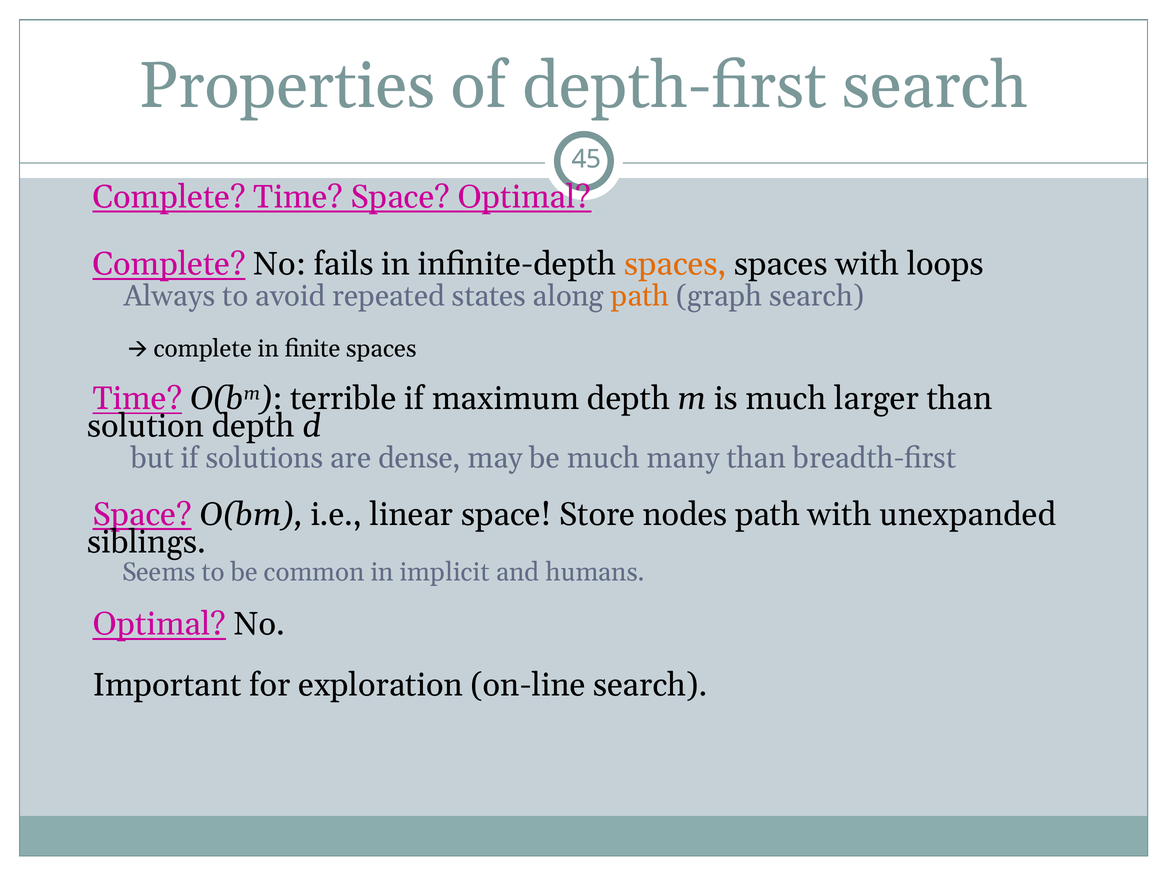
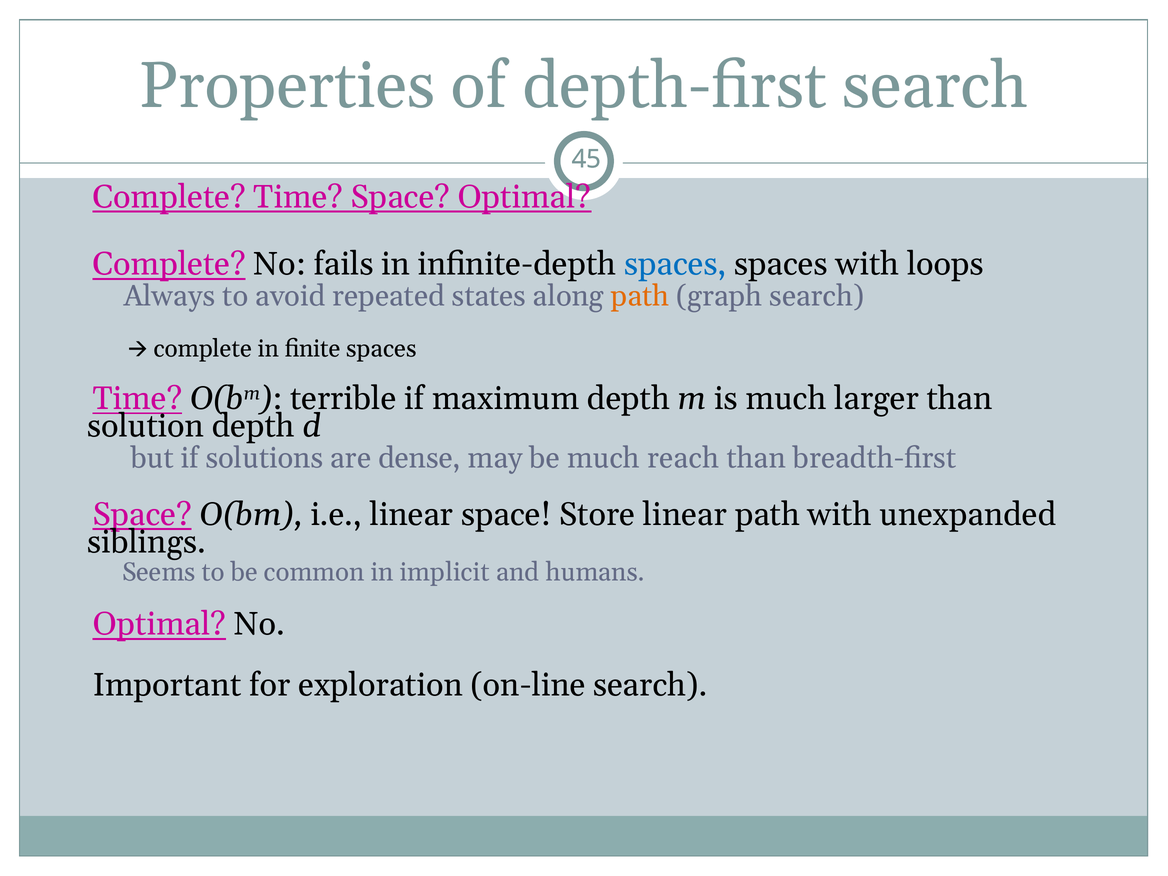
spaces colour: orange -> blue (675, 264)
many: many -> reach (683, 458)
Store nodes: nodes -> linear (685, 515)
